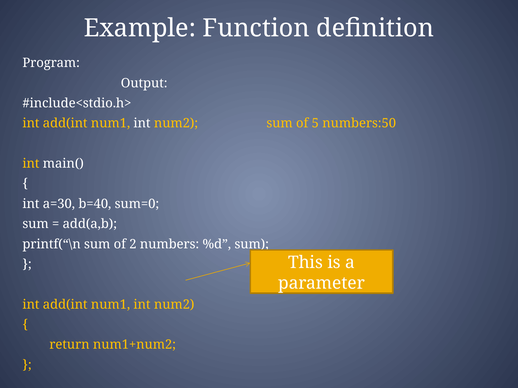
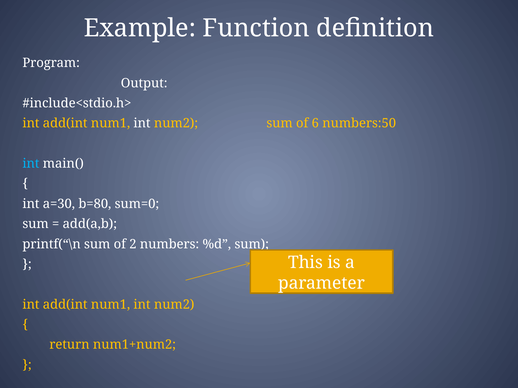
5: 5 -> 6 (315, 124)
int colour: yellow -> light blue (31, 164)
b=40: b=40 -> b=80 (95, 204)
